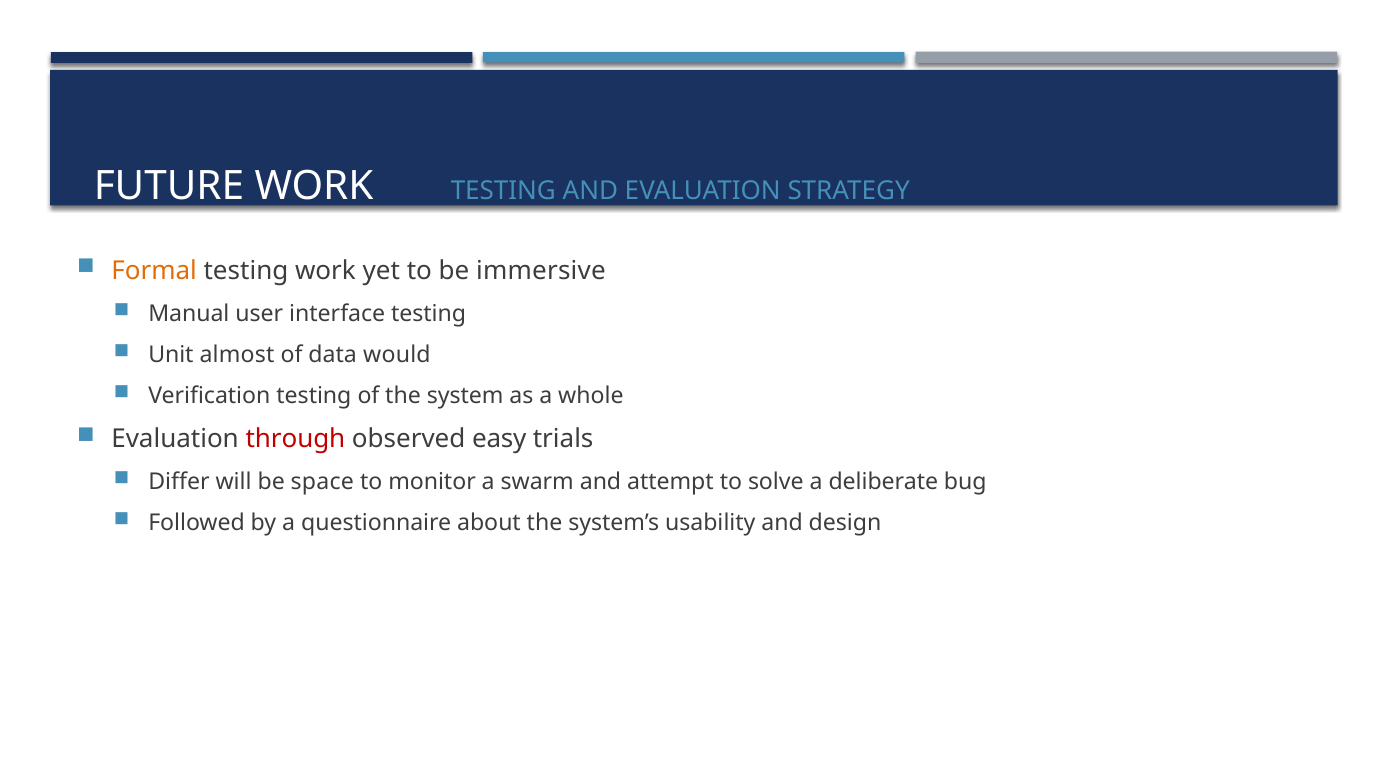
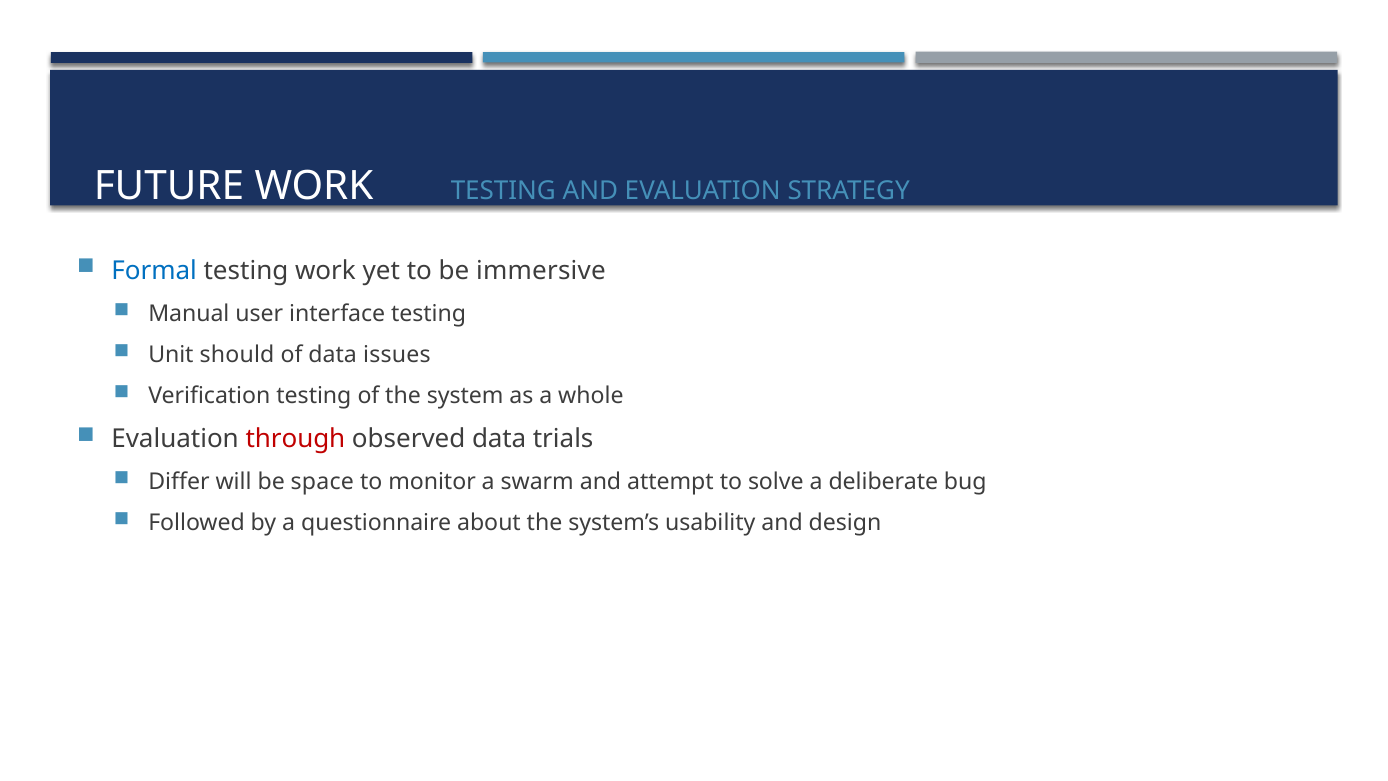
Formal colour: orange -> blue (154, 271)
almost: almost -> should (237, 355)
would: would -> issues (397, 355)
observed easy: easy -> data (499, 439)
